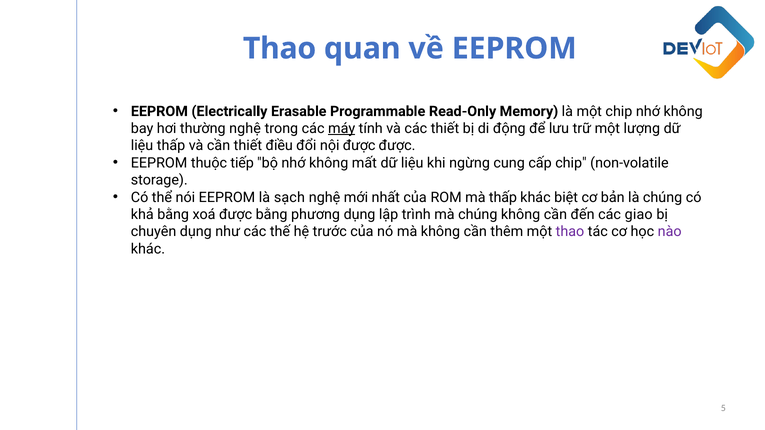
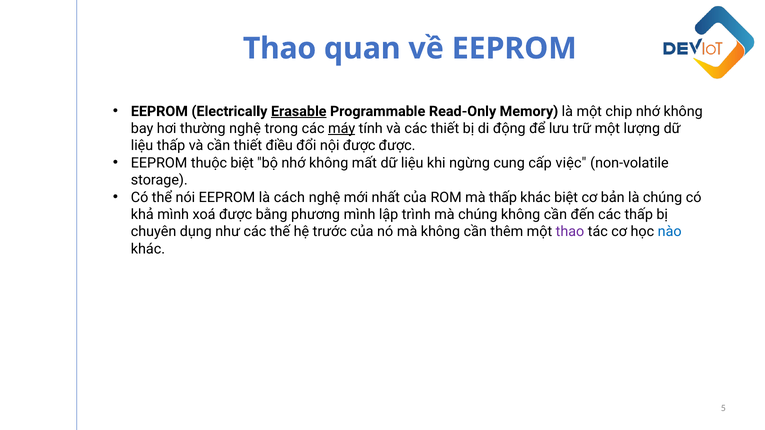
Erasable underline: none -> present (299, 111)
thuộc tiếp: tiếp -> biệt (242, 163)
cấp chip: chip -> việc (571, 163)
sạch: sạch -> cách (289, 197)
khả bằng: bằng -> mình (173, 215)
phương dụng: dụng -> mình (360, 215)
các giao: giao -> thấp (639, 215)
nào colour: purple -> blue (670, 232)
